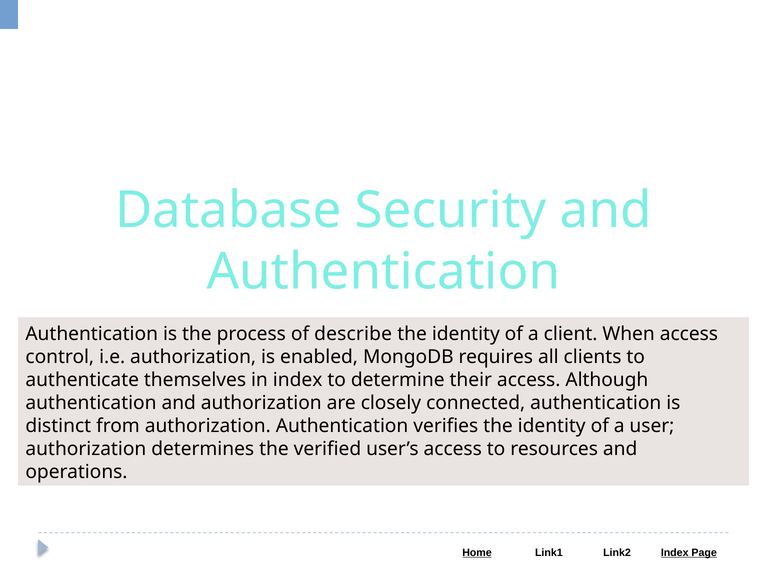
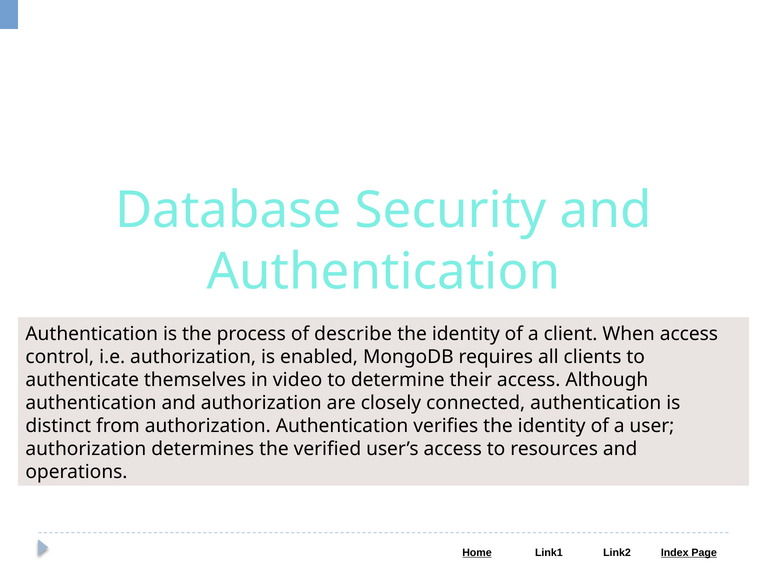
in index: index -> video (298, 380)
